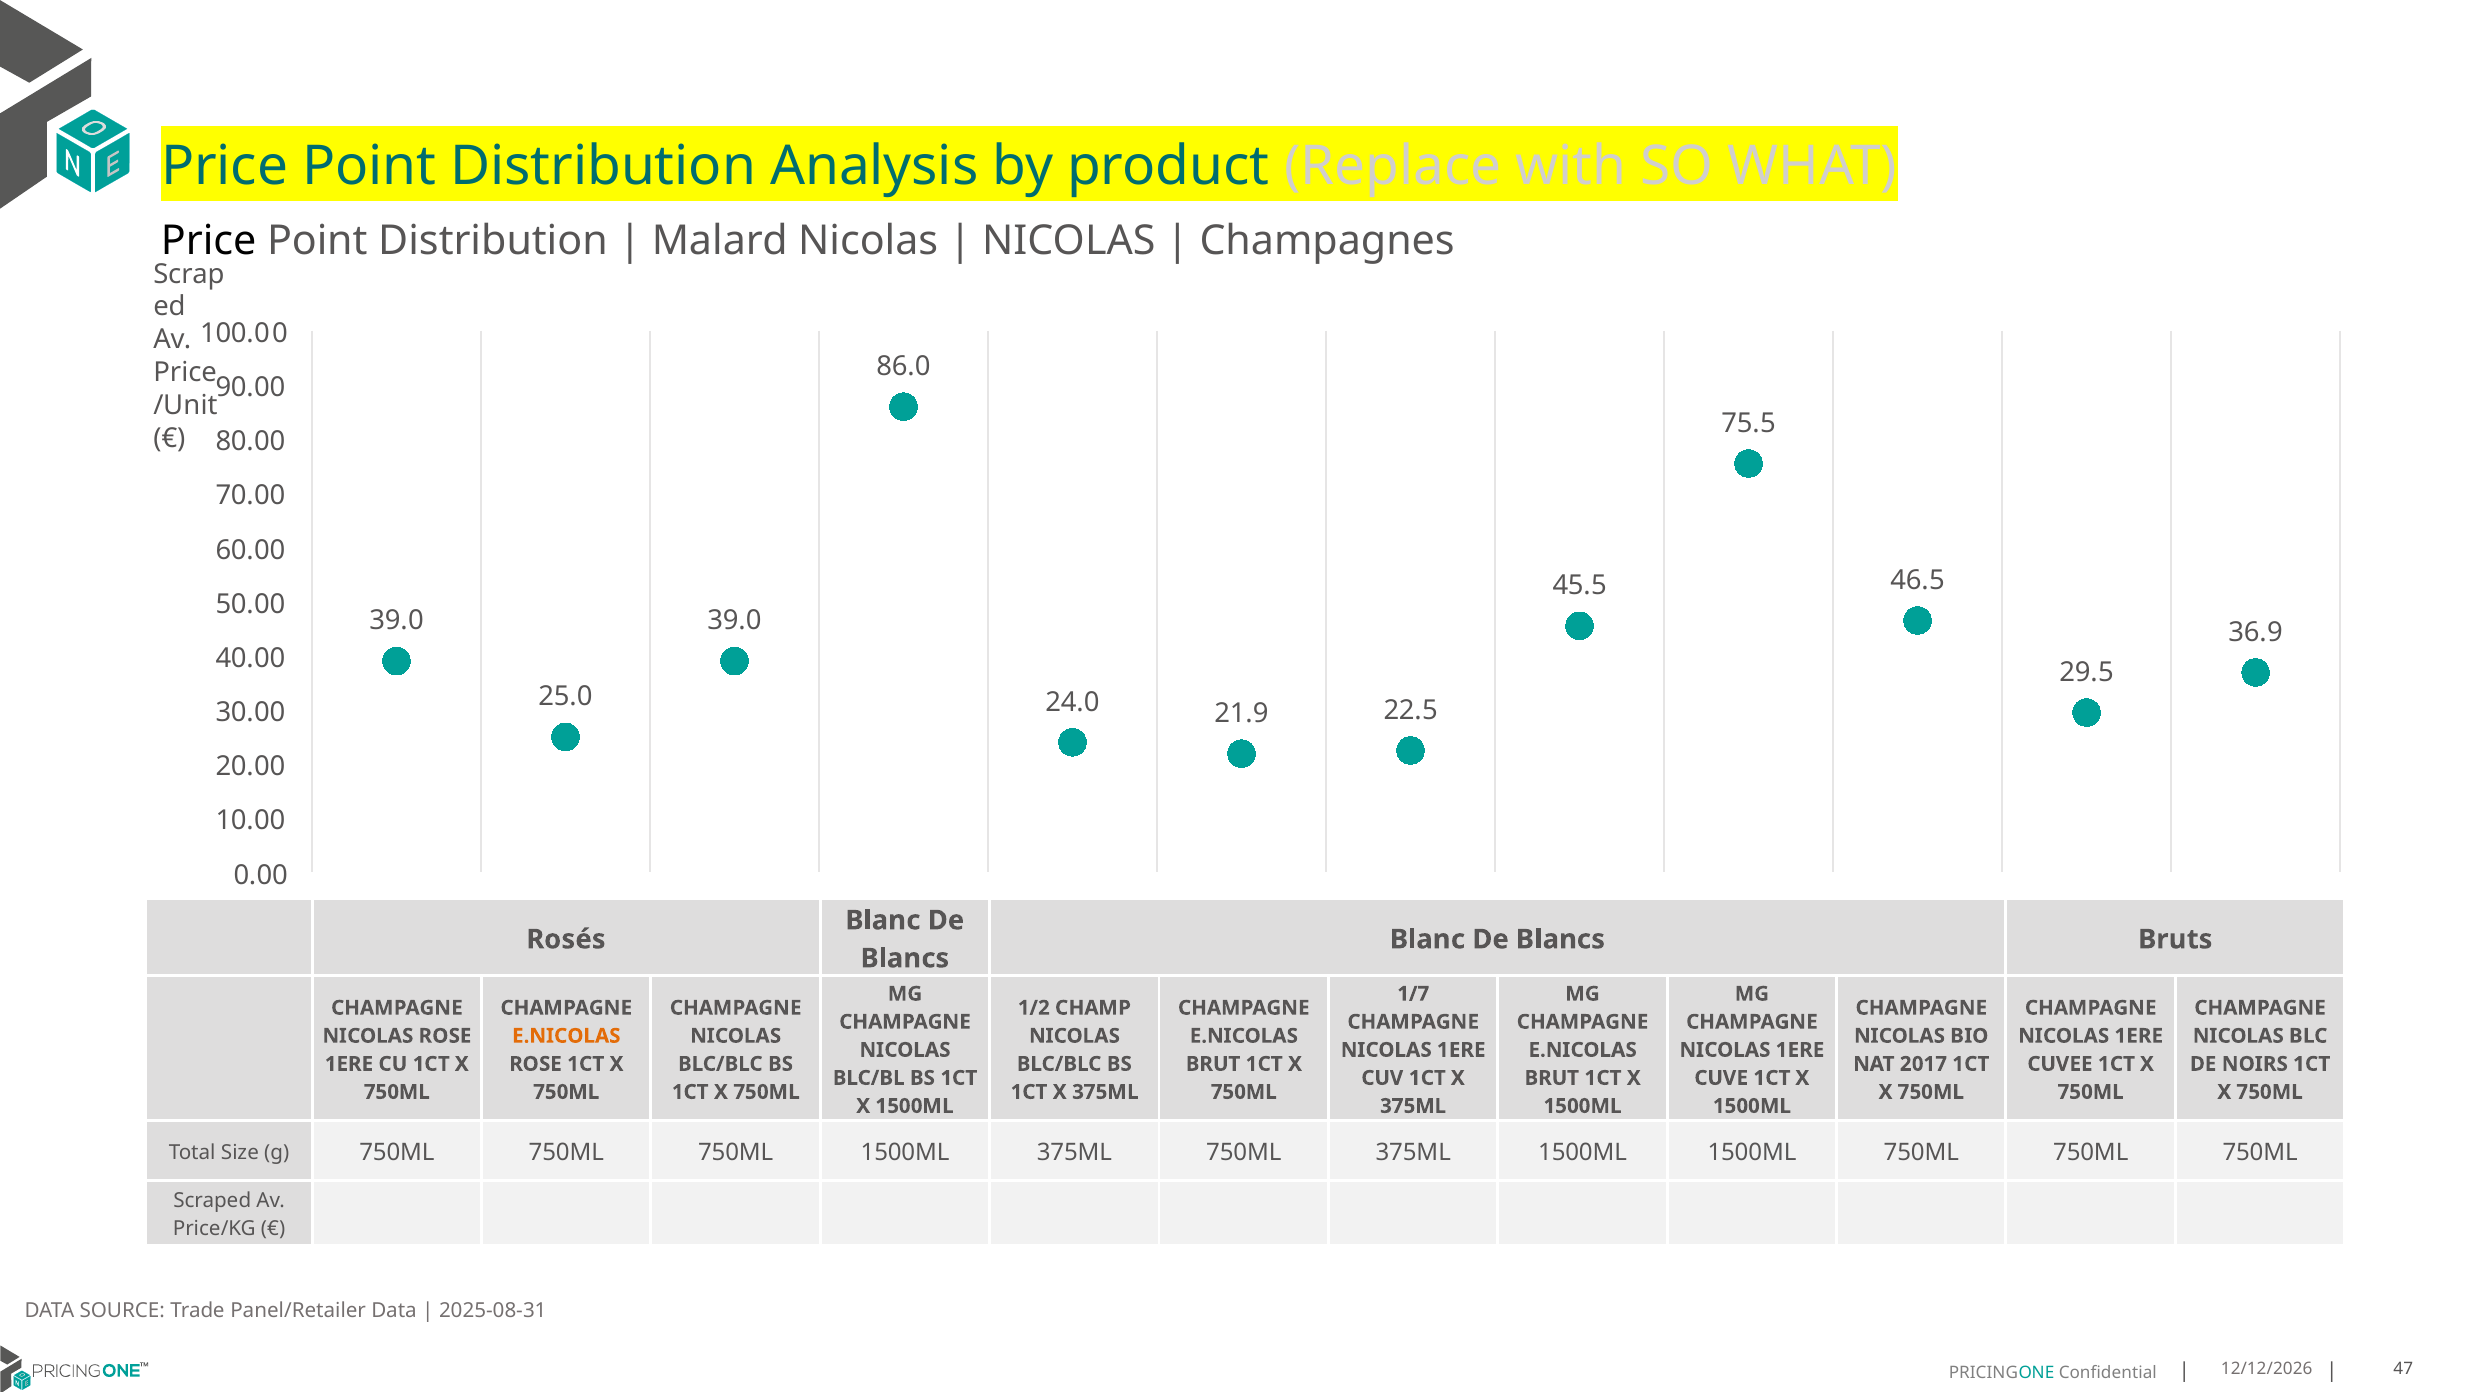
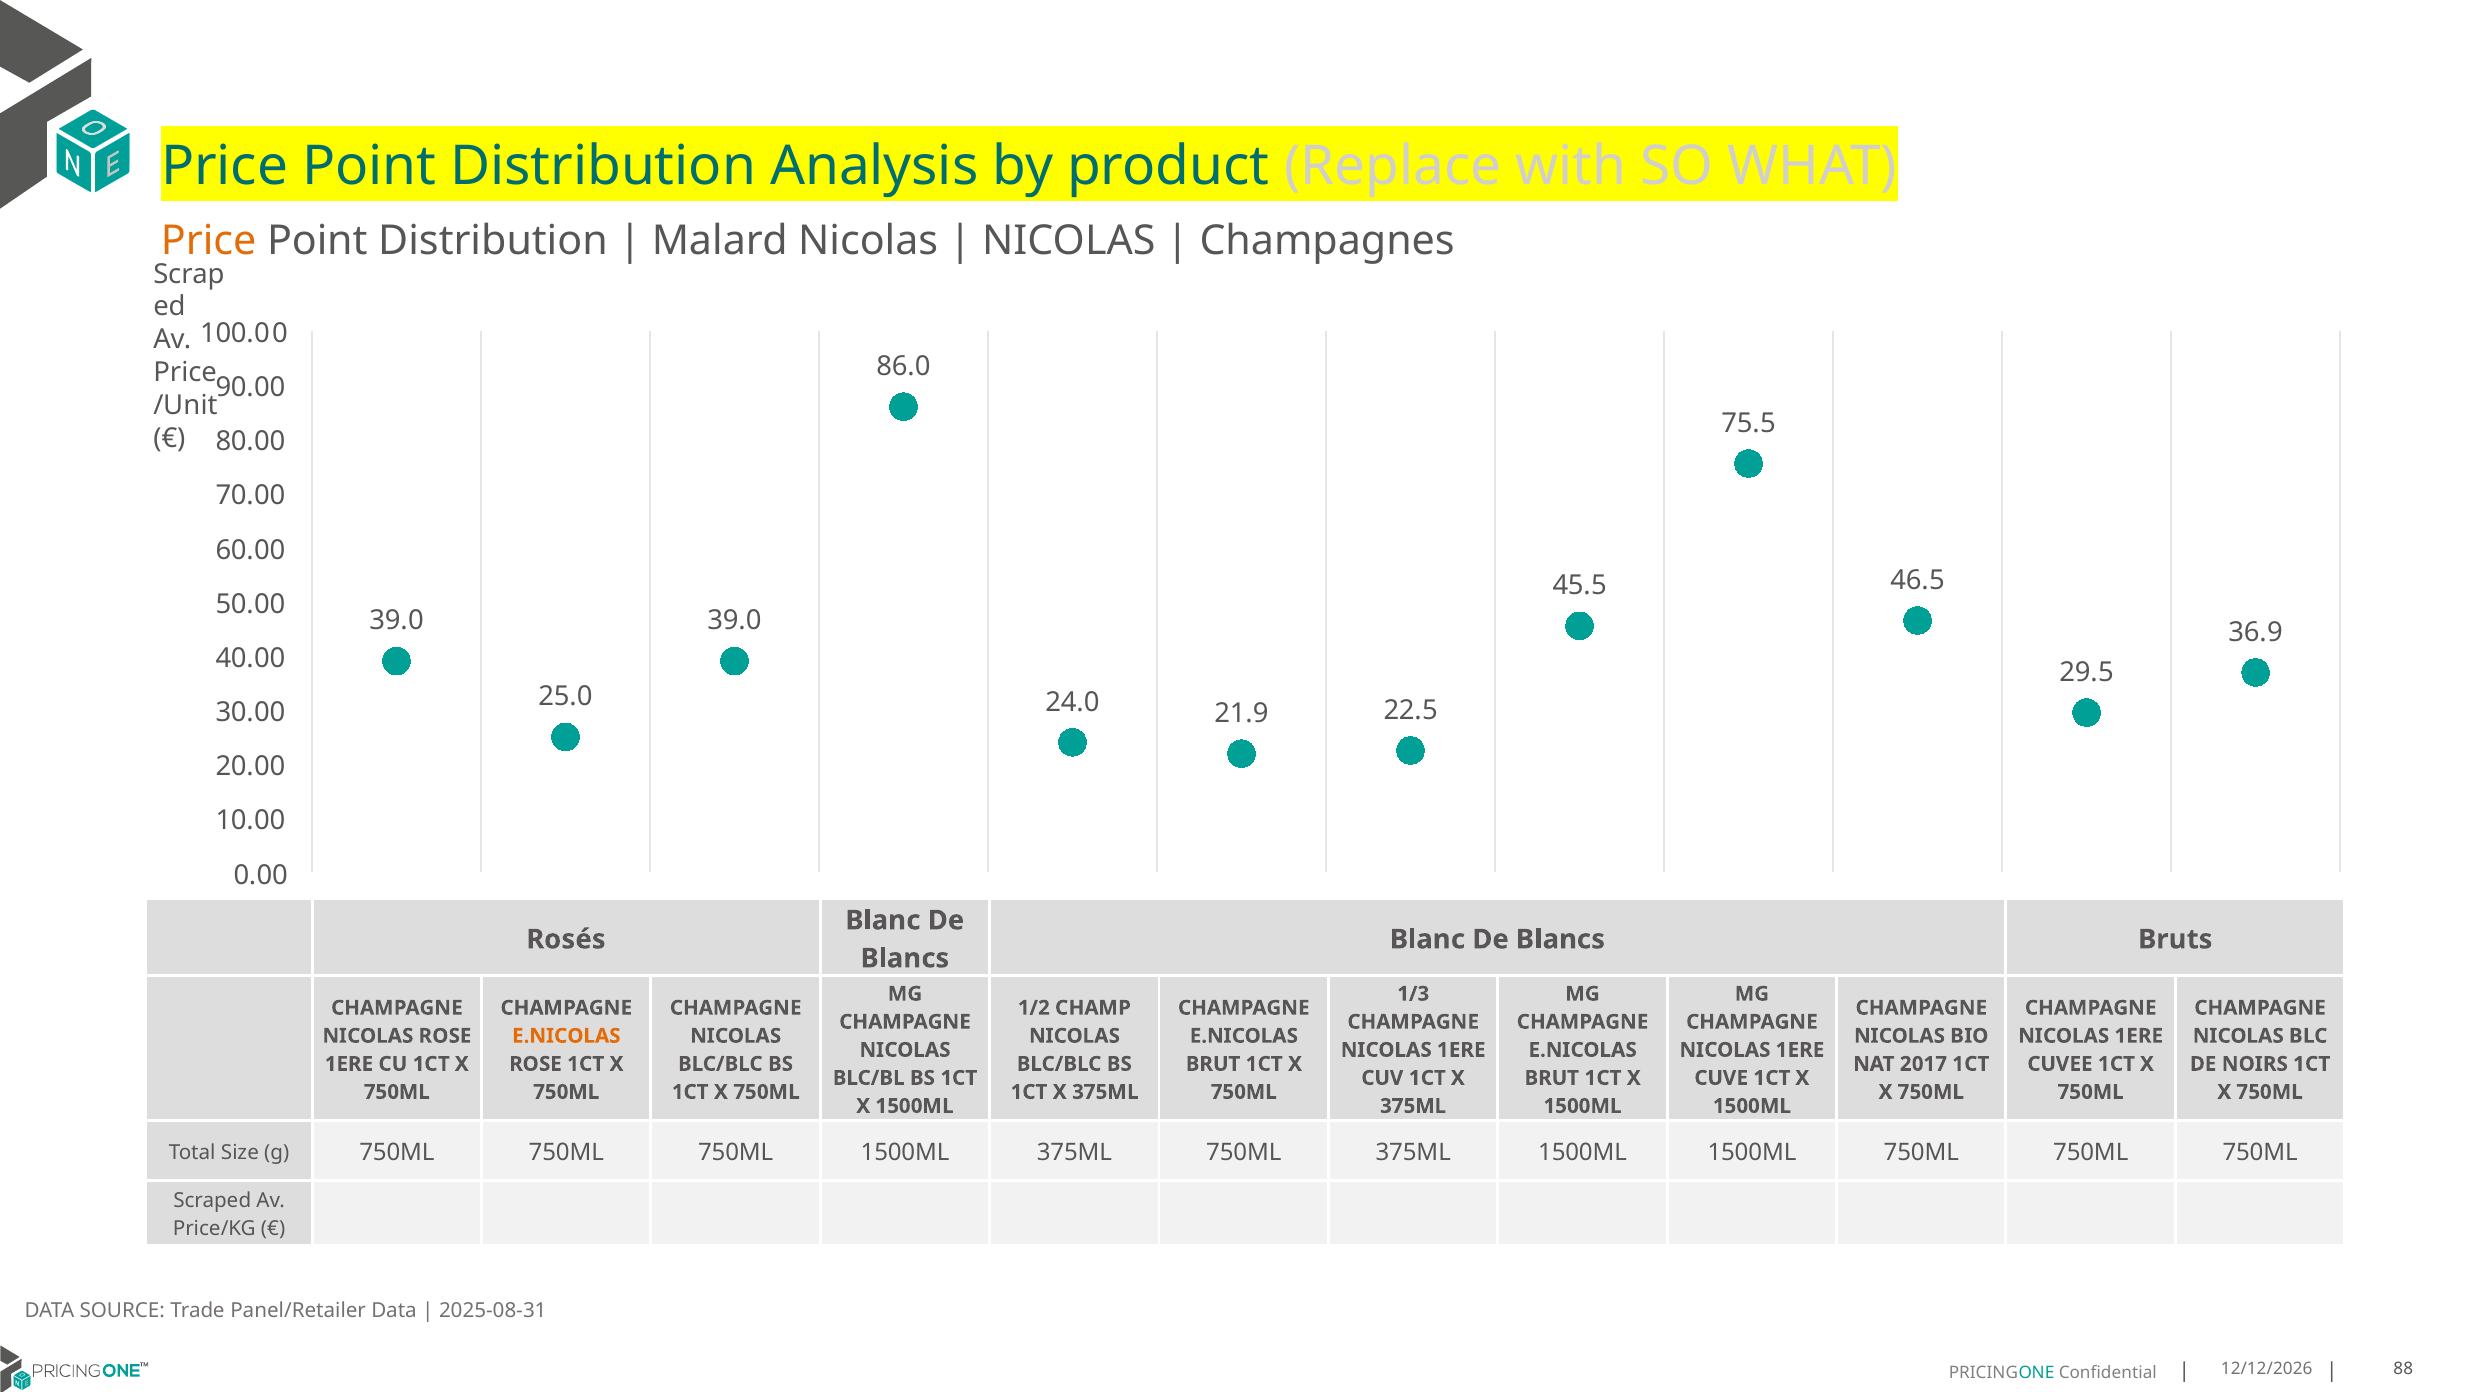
Price colour: black -> orange (209, 241)
1/7: 1/7 -> 1/3 (1413, 994)
47: 47 -> 88 (2403, 1368)
